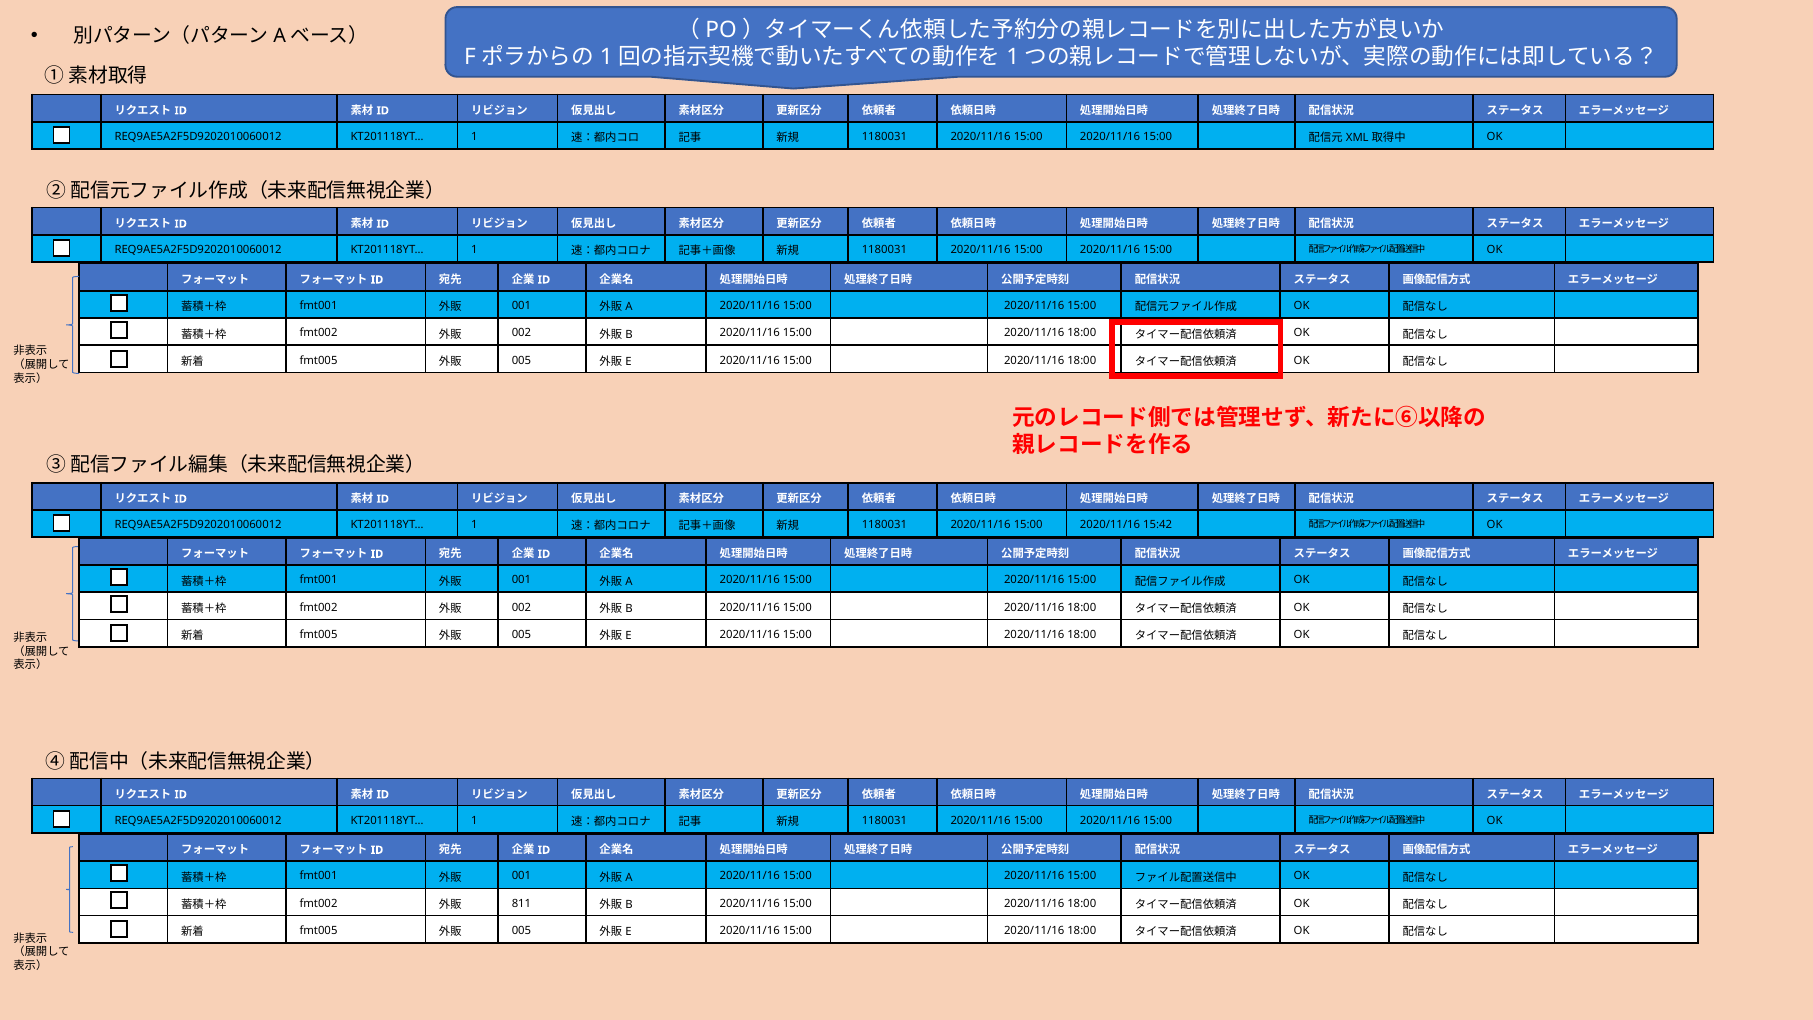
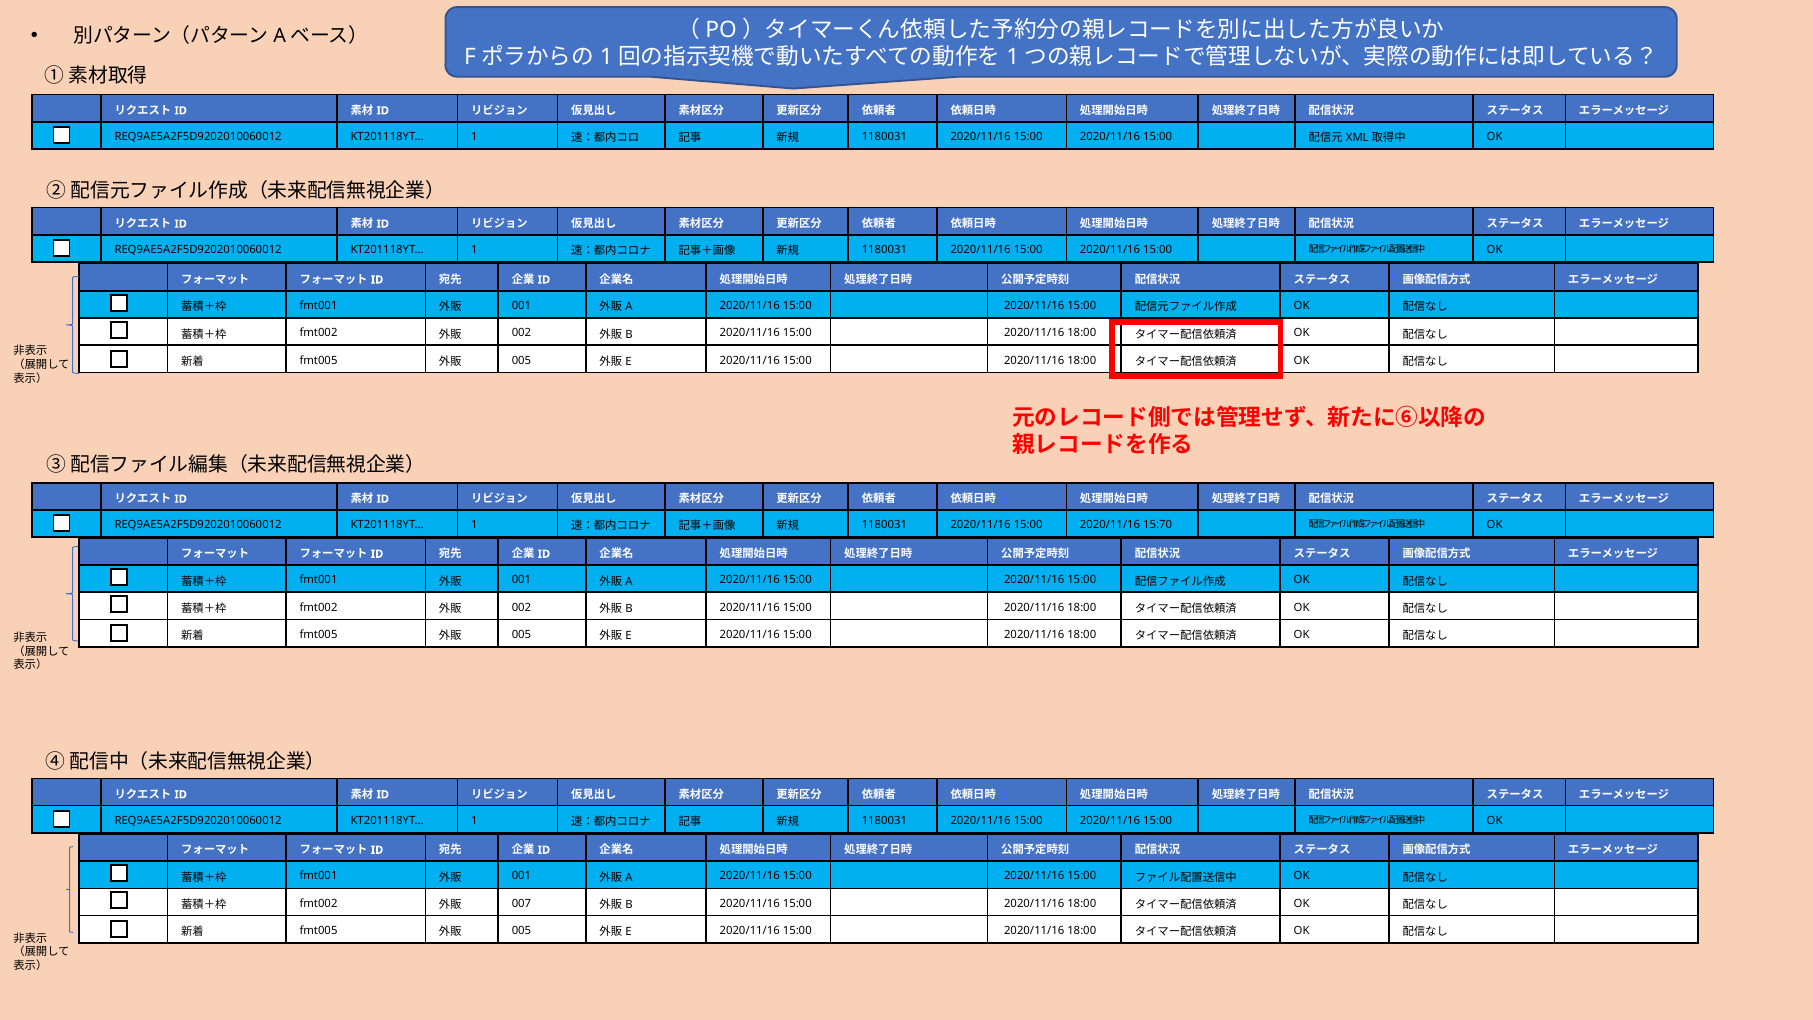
15:42: 15:42 -> 15:70 (1158, 525)
811: 811 -> 007 (521, 903)
